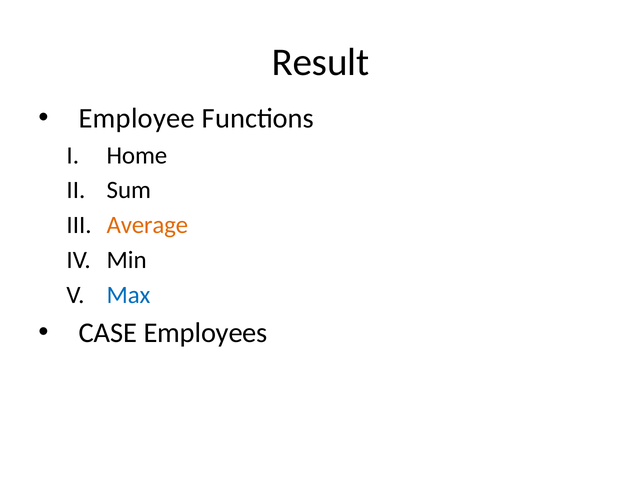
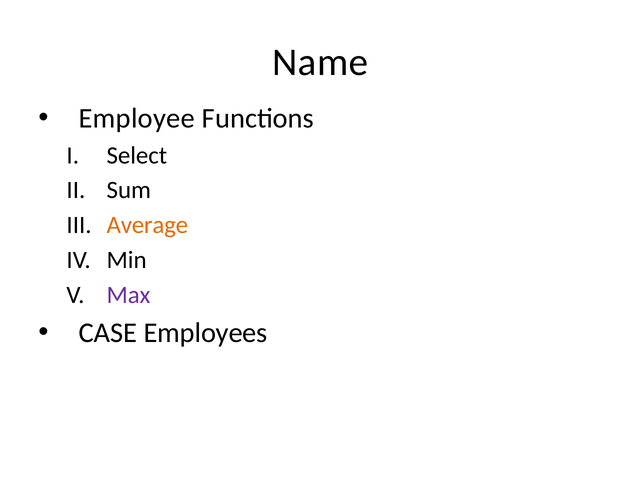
Result: Result -> Name (320, 62)
Home: Home -> Select (137, 155)
Max colour: blue -> purple (128, 295)
